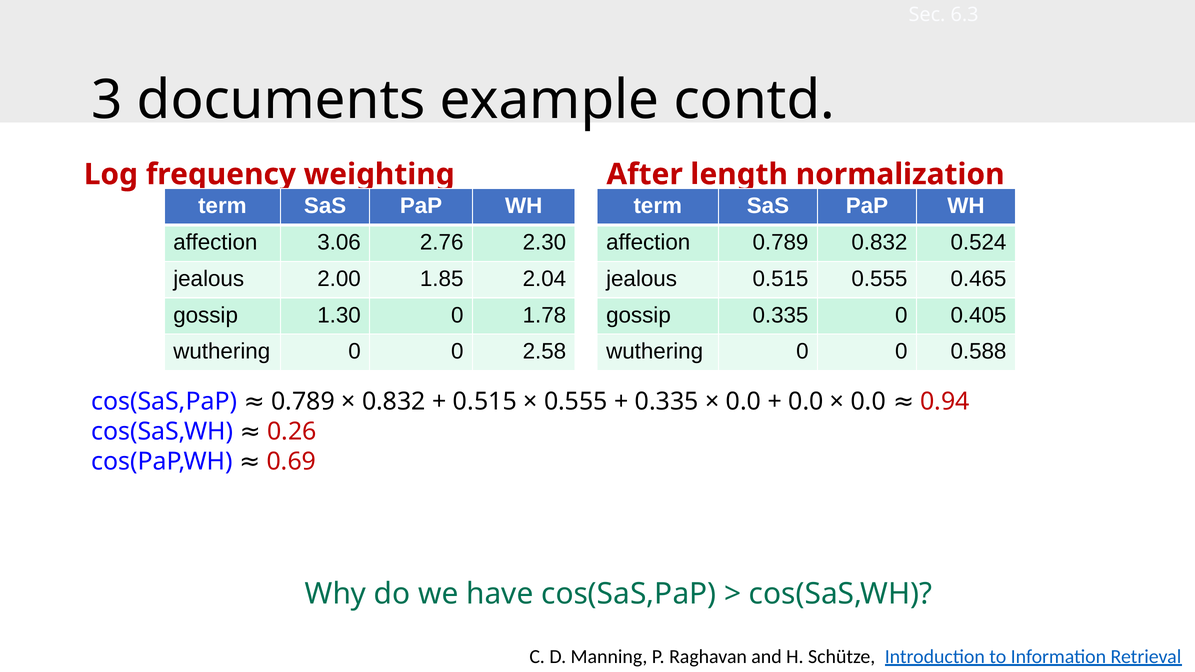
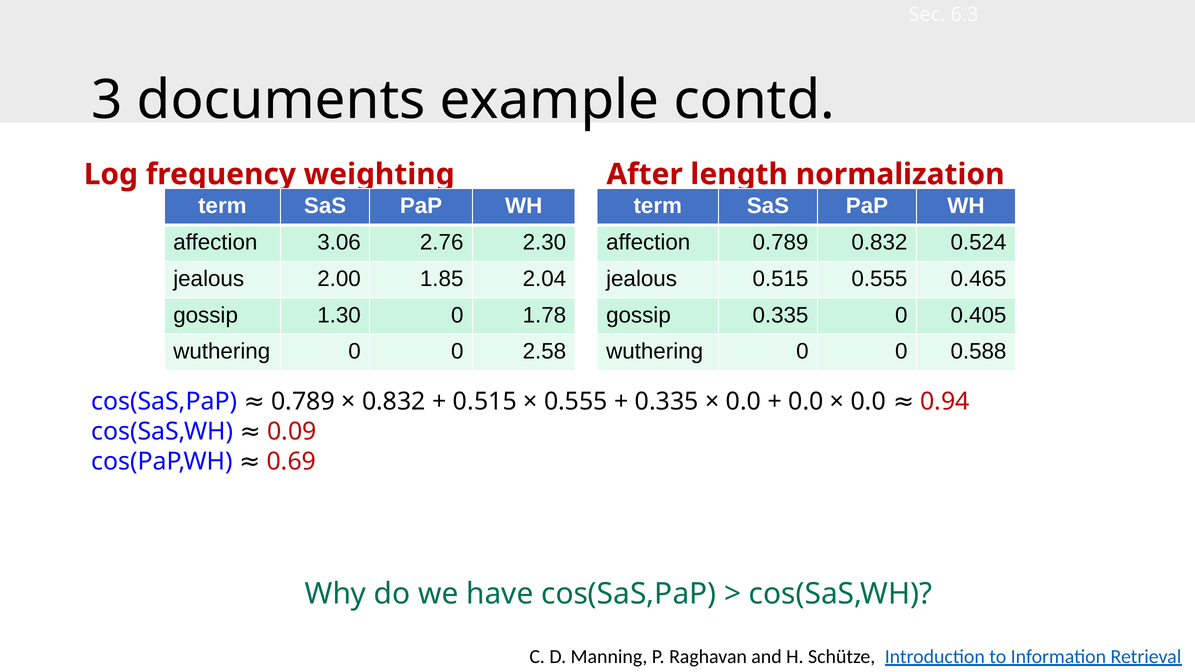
0.26: 0.26 -> 0.09 (292, 432)
